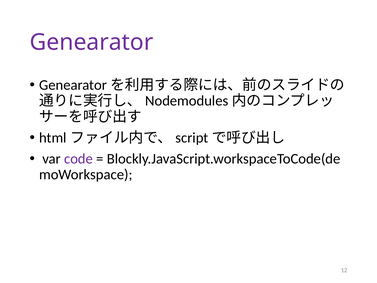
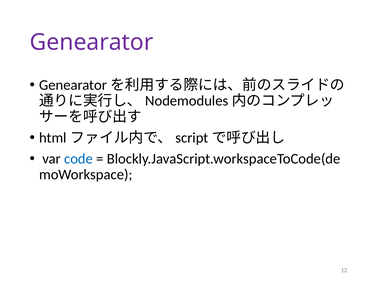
code colour: purple -> blue (79, 159)
